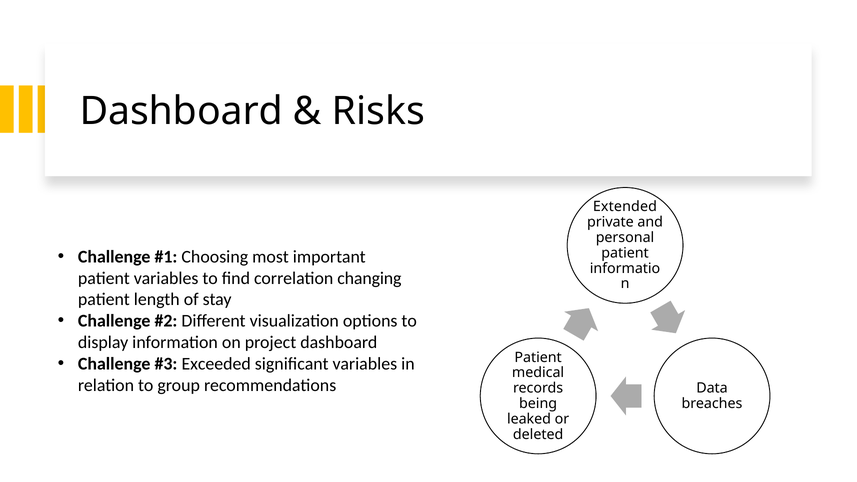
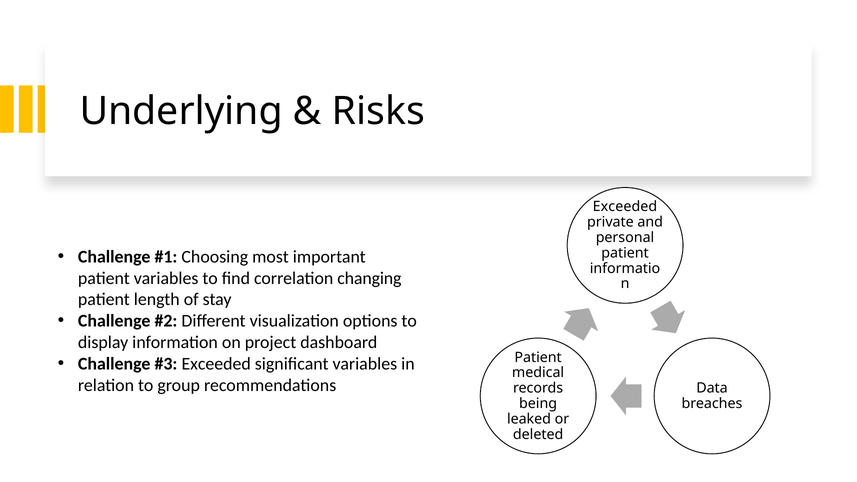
Dashboard: Dashboard -> Underlying (181, 111)
Extended: Extended -> Exceeded (625, 207)
